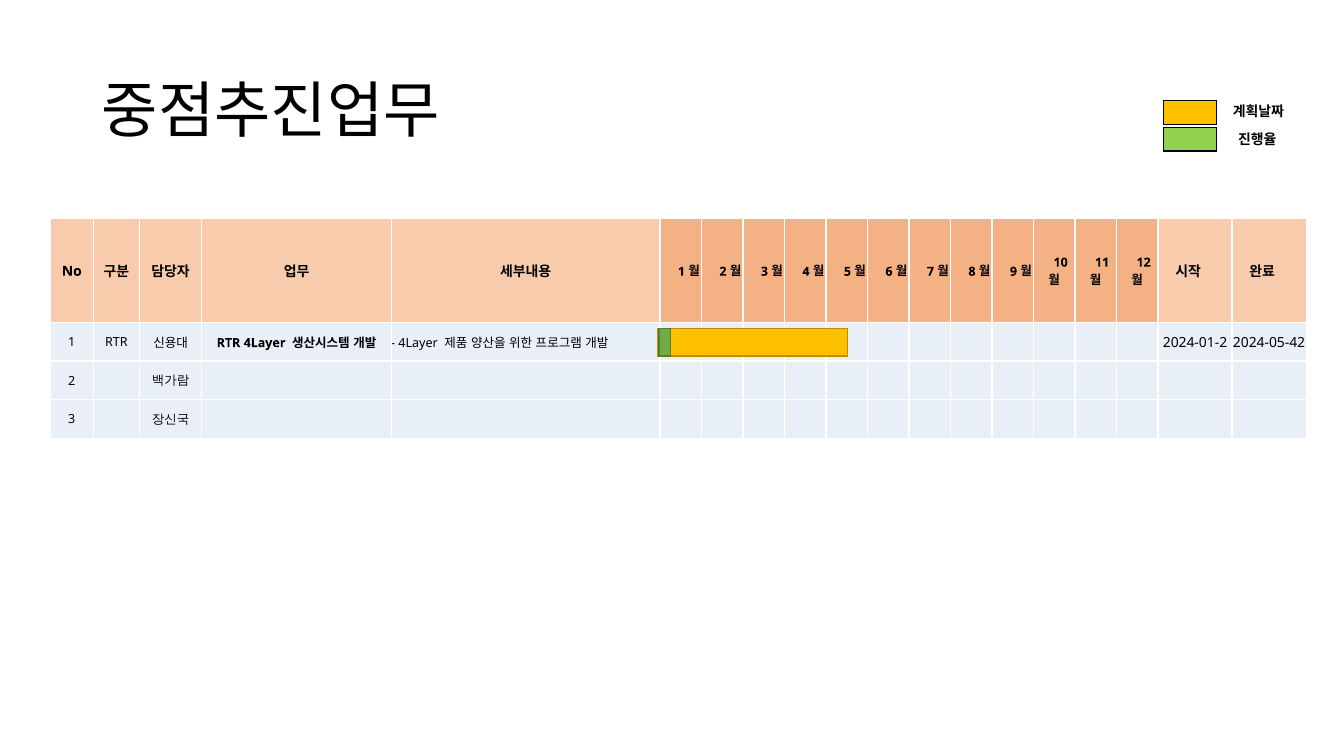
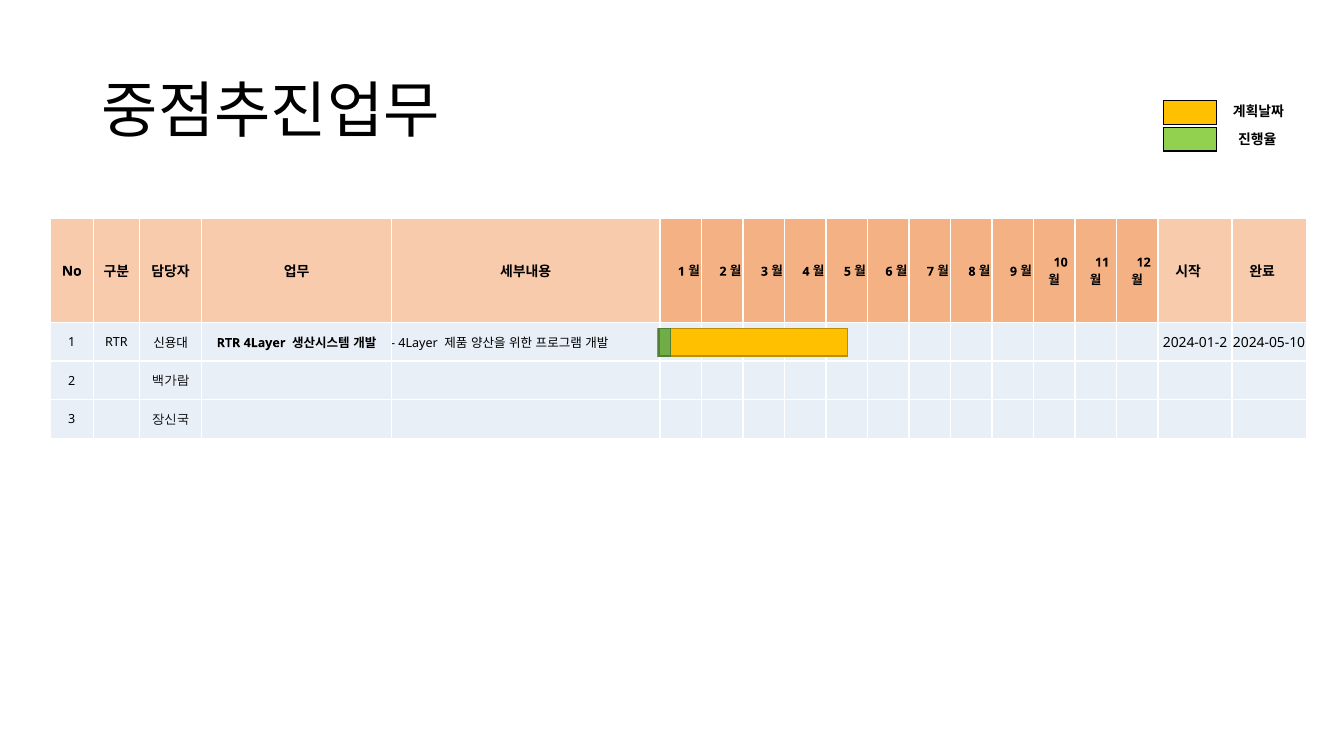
2024-05-42: 2024-05-42 -> 2024-05-10 (1269, 343)
